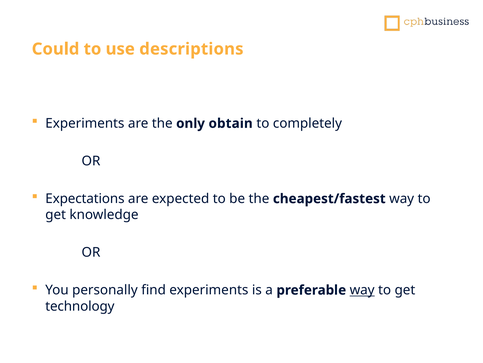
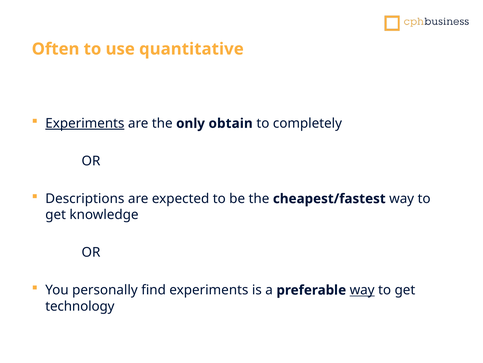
Could: Could -> Often (56, 49)
descriptions: descriptions -> quantitative (191, 49)
Experiments underline: none -> present (85, 123)
Expectations: Expectations -> Descriptions (85, 198)
